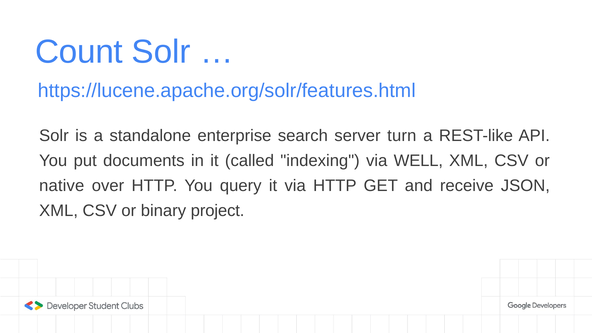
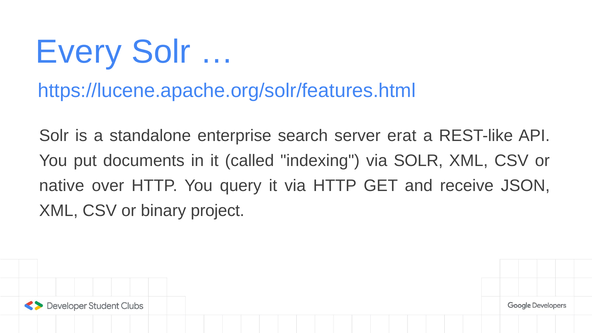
Count: Count -> Every (79, 52)
turn: turn -> erat (402, 136)
via WELL: WELL -> SOLR (418, 161)
